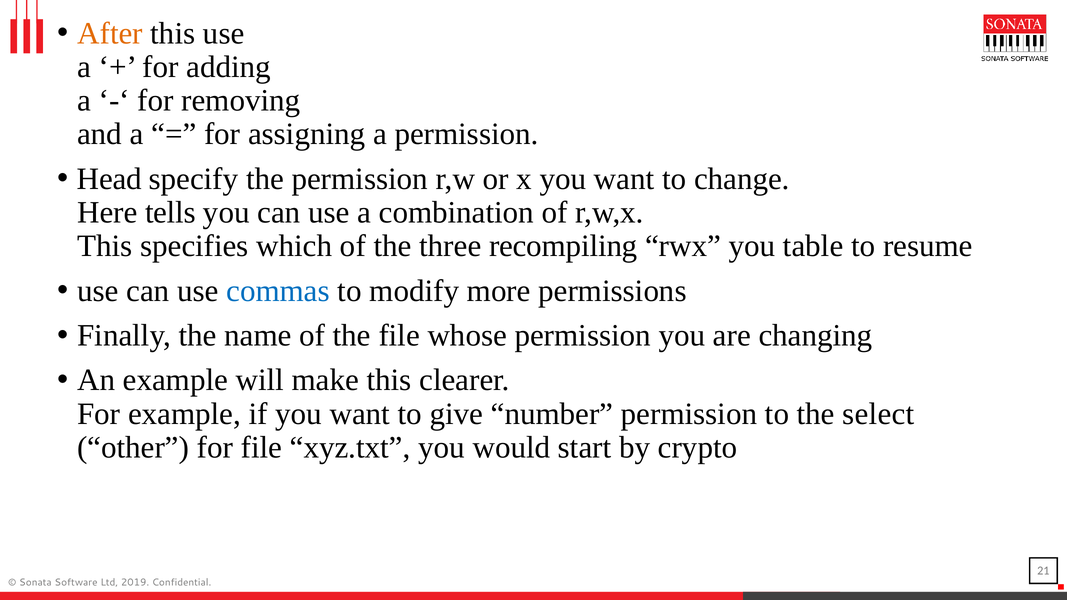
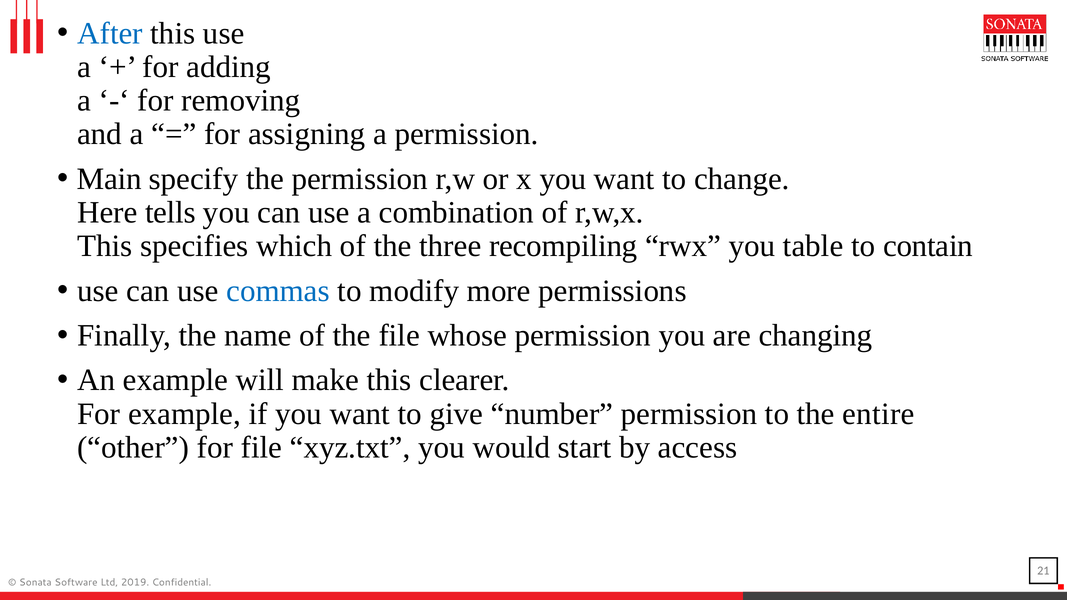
After colour: orange -> blue (110, 33)
Head: Head -> Main (109, 179)
resume: resume -> contain (928, 246)
select: select -> entire (878, 414)
crypto: crypto -> access (698, 448)
